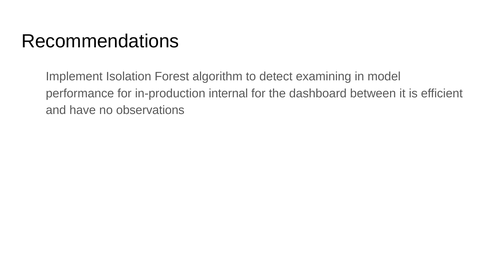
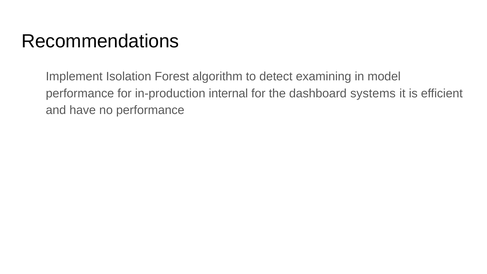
between: between -> systems (373, 93)
no observations: observations -> performance (150, 110)
